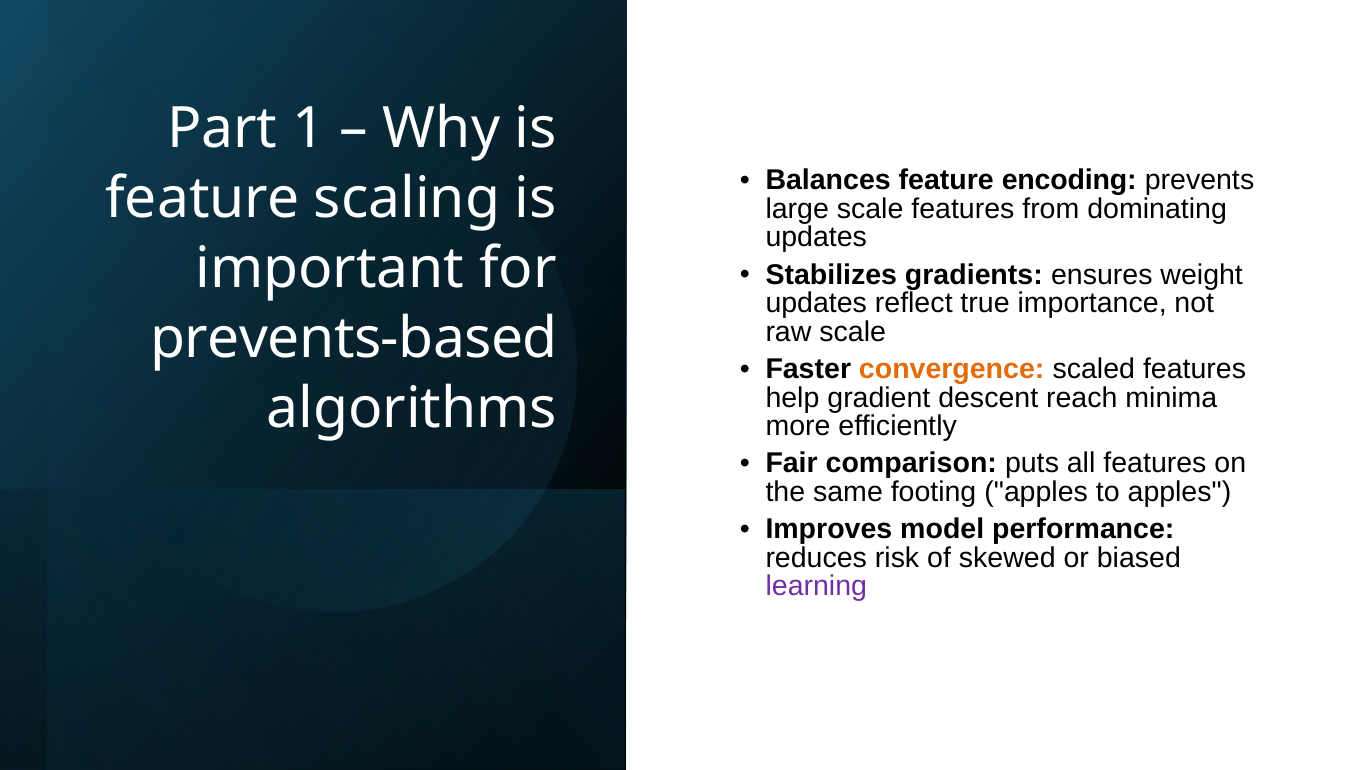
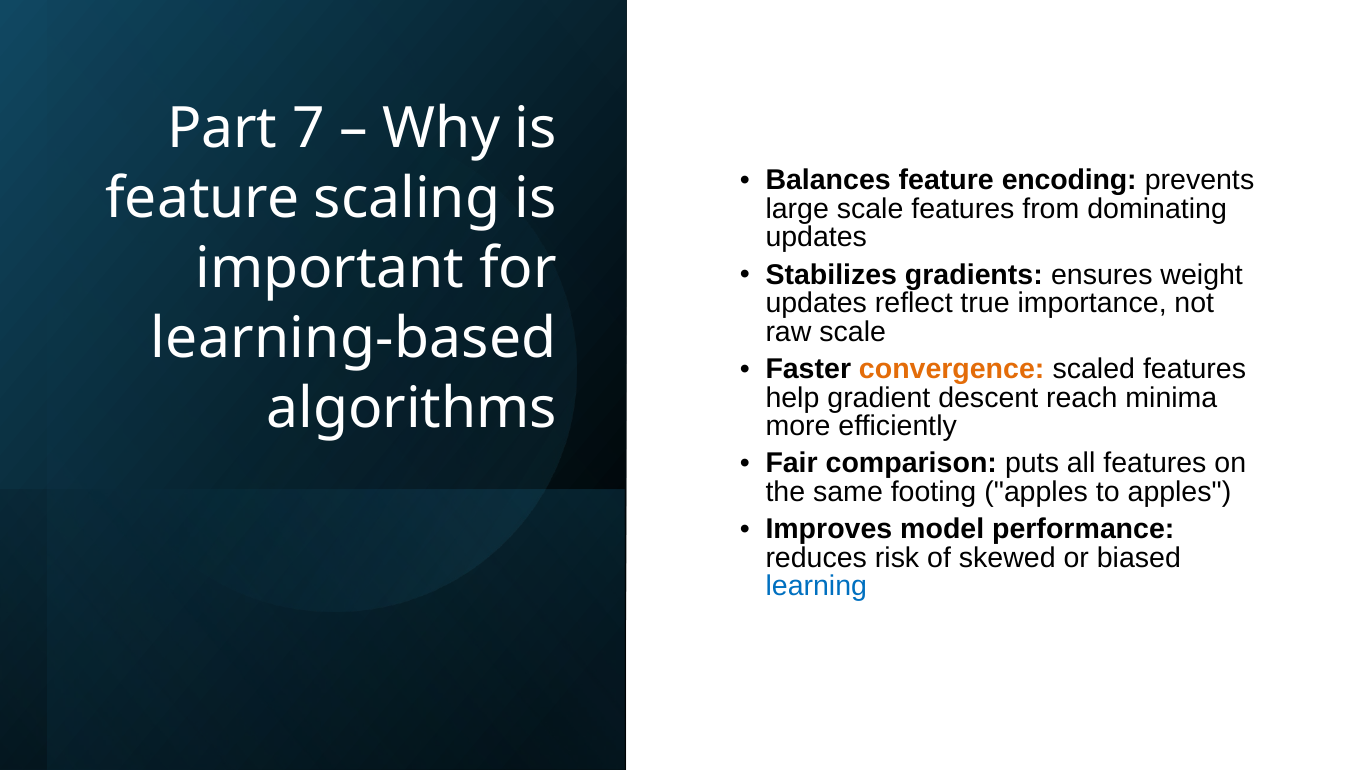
1: 1 -> 7 (309, 128)
prevents-based: prevents-based -> learning-based (354, 338)
learning colour: purple -> blue (816, 586)
